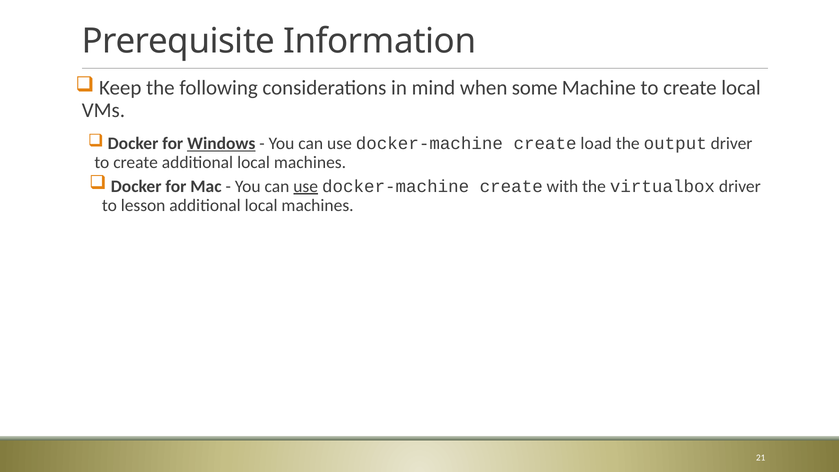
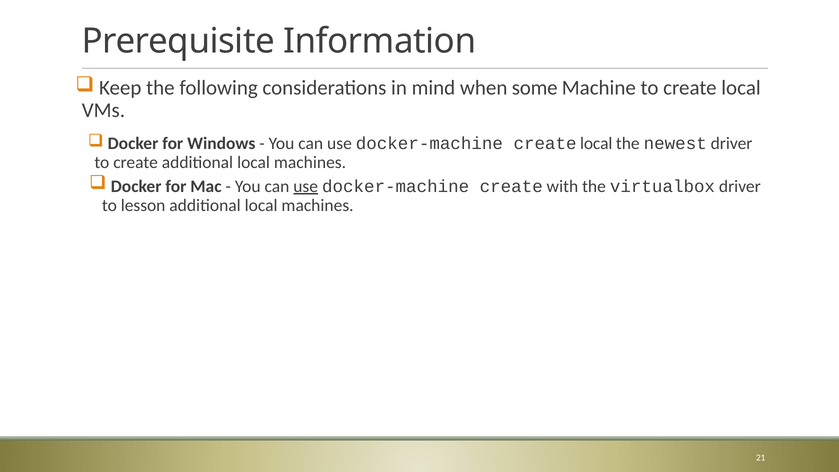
Windows underline: present -> none (221, 143)
docker-machine create load: load -> local (596, 143)
output: output -> newest (675, 143)
